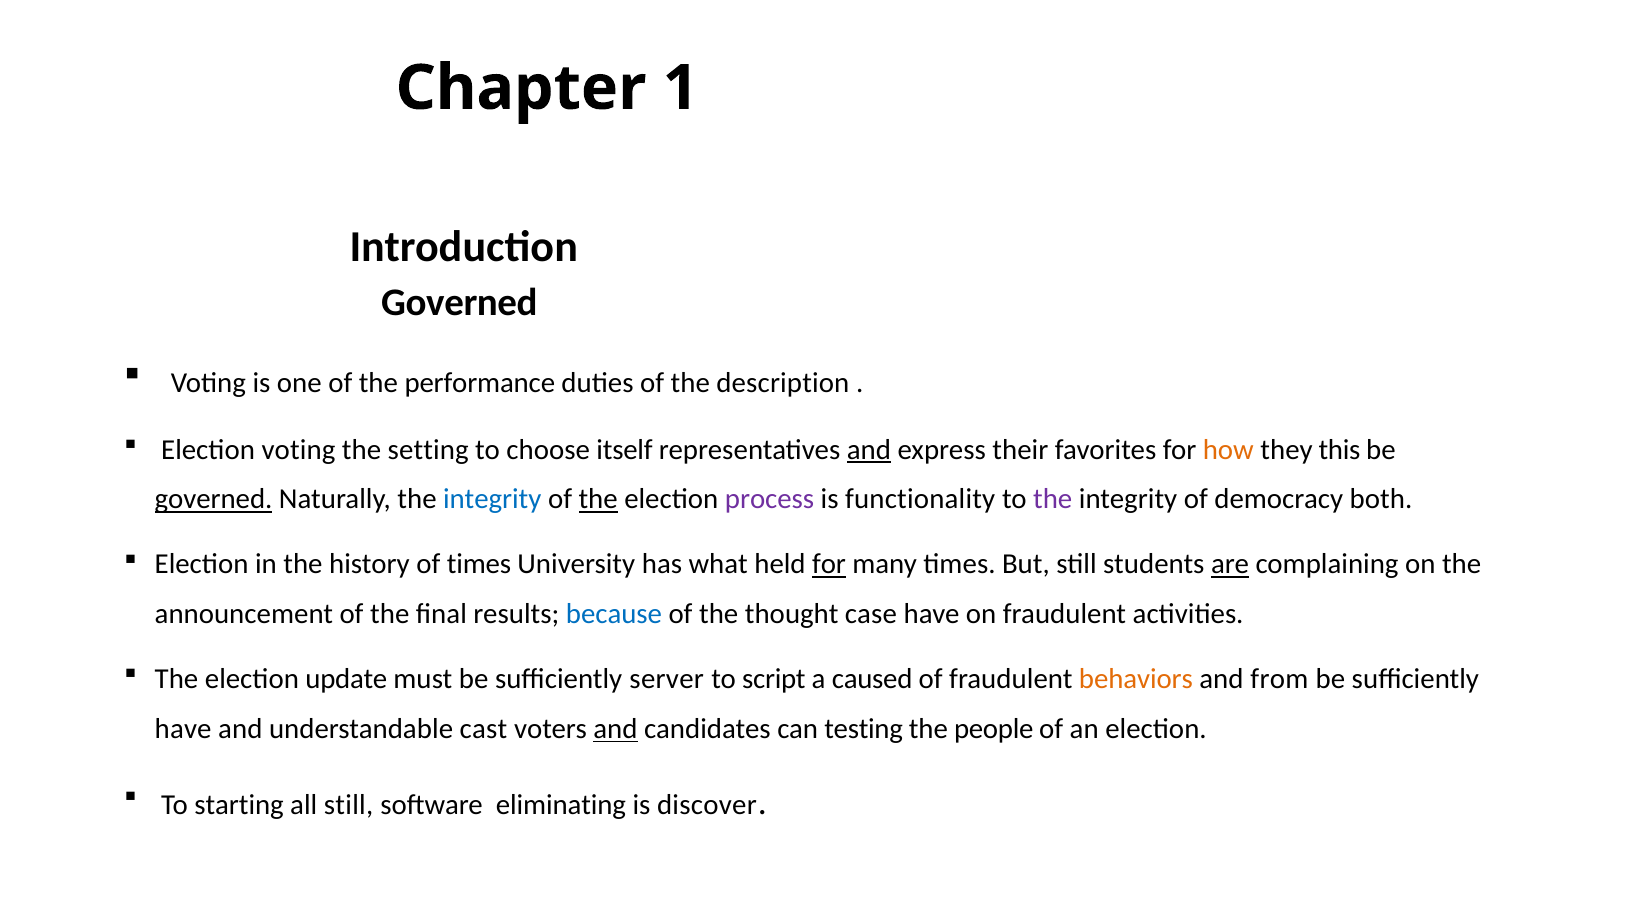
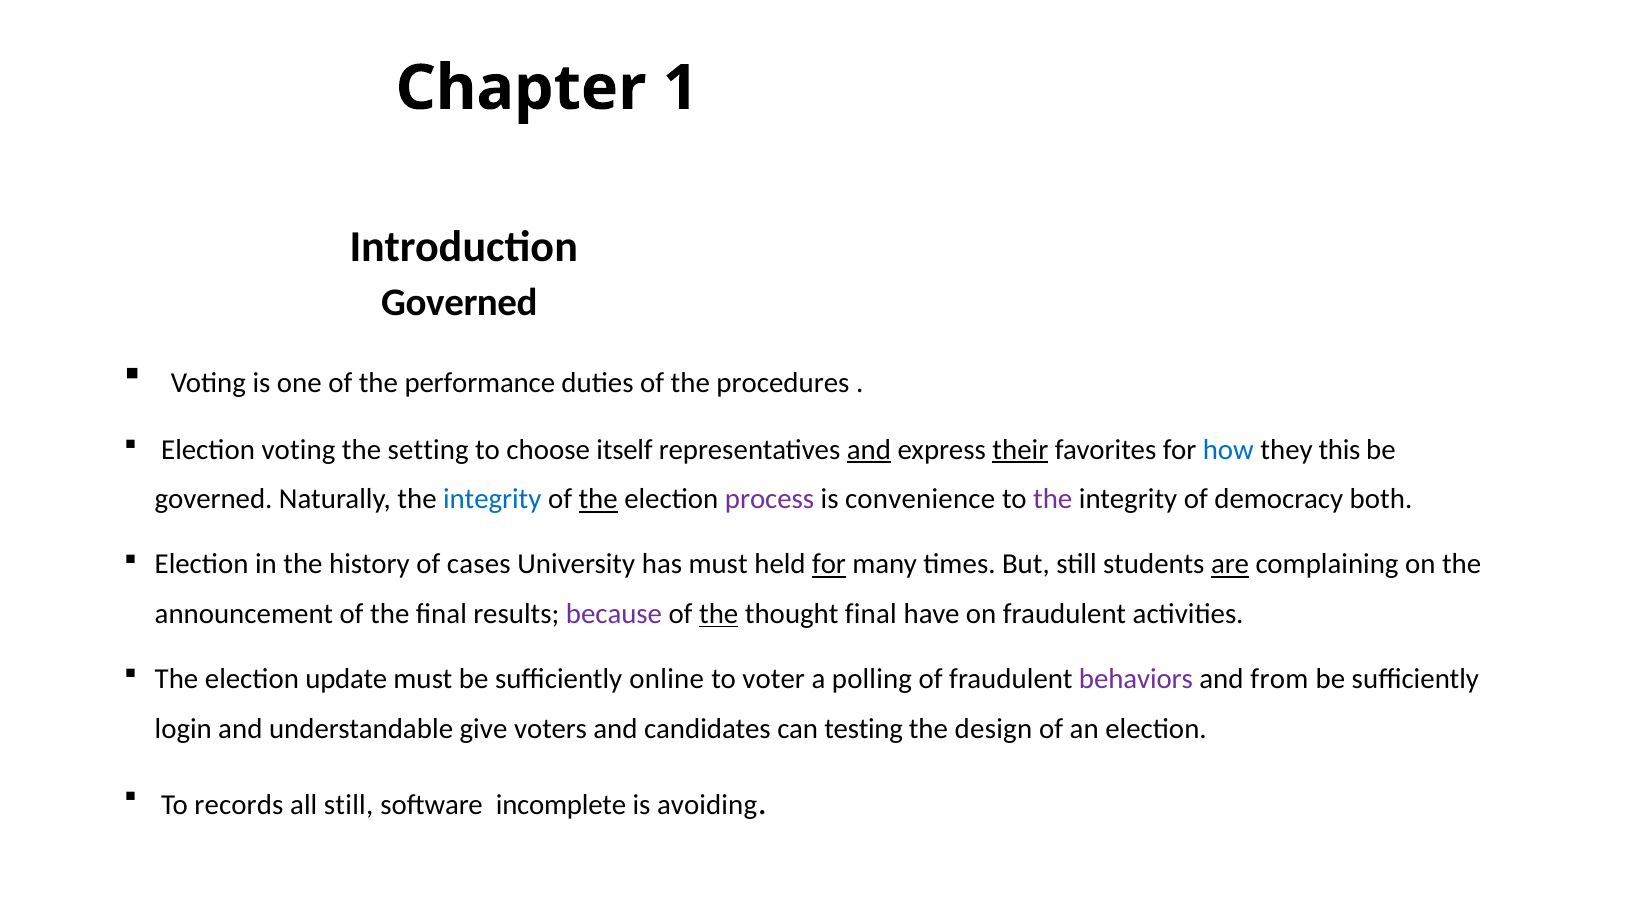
description: description -> procedures (783, 383)
their underline: none -> present (1020, 450)
how colour: orange -> blue (1228, 450)
governed underline: present -> none (214, 499)
functionality: functionality -> convenience (920, 499)
of times: times -> cases (479, 565)
has what: what -> must (718, 565)
because colour: blue -> purple (614, 614)
the underline: none -> present (719, 614)
thought case: case -> final (871, 614)
server: server -> online (667, 679)
script: script -> voter (774, 679)
caused: caused -> polling (872, 679)
behaviors colour: orange -> purple (1136, 679)
have: have -> login (183, 729)
cast: cast -> give (484, 729)
and underline: present -> none (615, 729)
people: people -> design (993, 729)
starting: starting -> records (239, 805)
eliminating: eliminating -> incomplete (561, 805)
discover: discover -> avoiding (707, 805)
